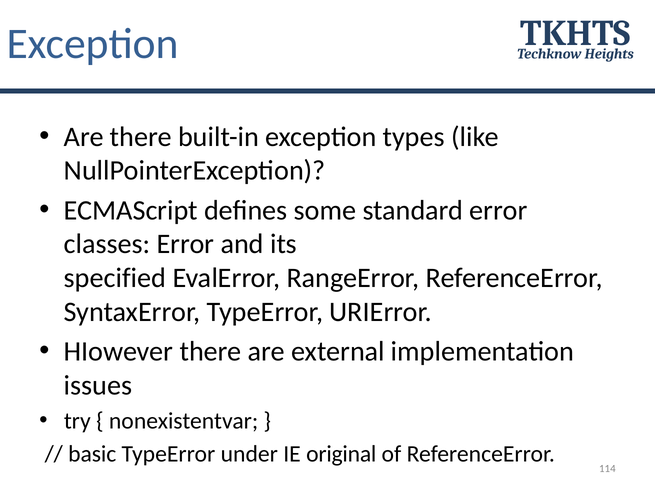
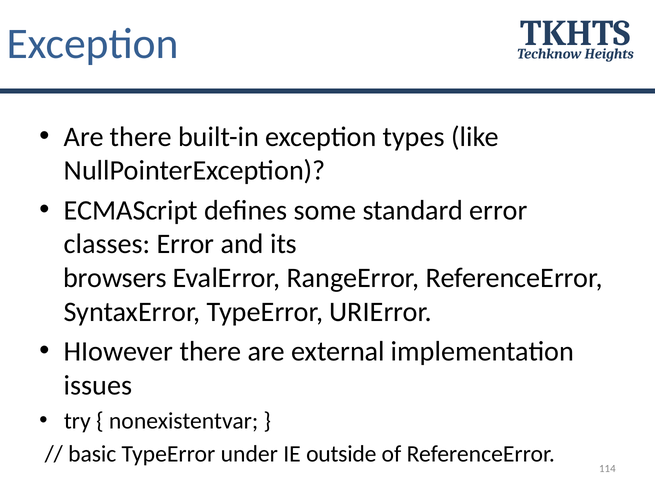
specified: specified -> browsers (115, 278)
original: original -> outside (341, 454)
